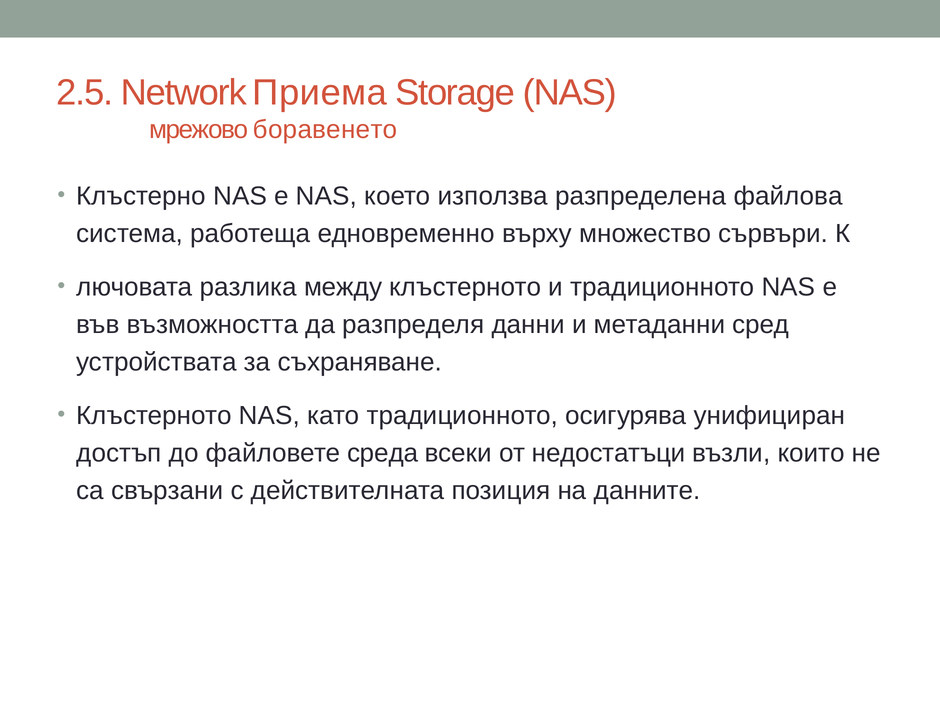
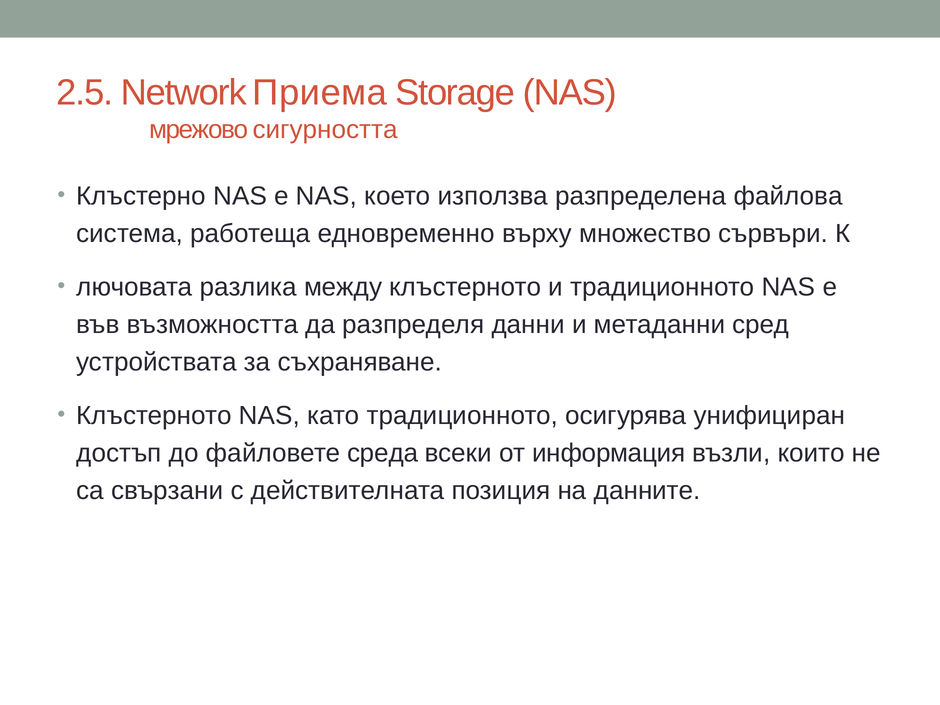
боравенето: боравенето -> сигурността (325, 130)
недостатъци: недостатъци -> информация (609, 453)
